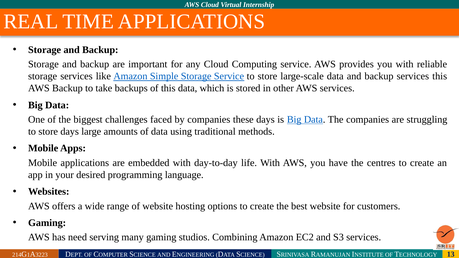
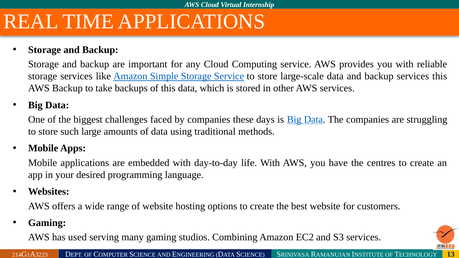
store days: days -> such (70, 132)
need: need -> used (77, 237)
